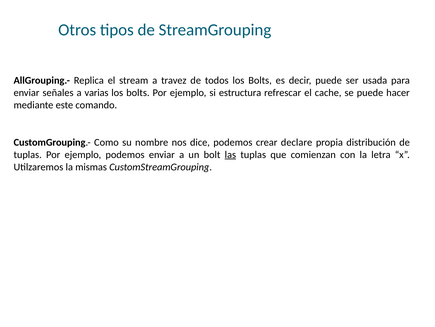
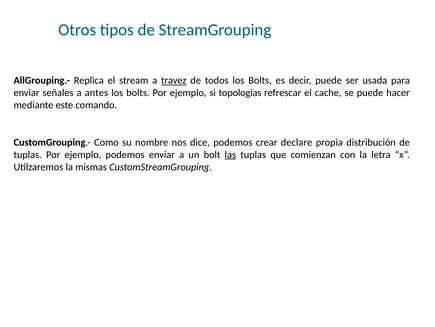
travez underline: none -> present (174, 80)
varias: varias -> antes (96, 93)
estructura: estructura -> topologías (240, 93)
